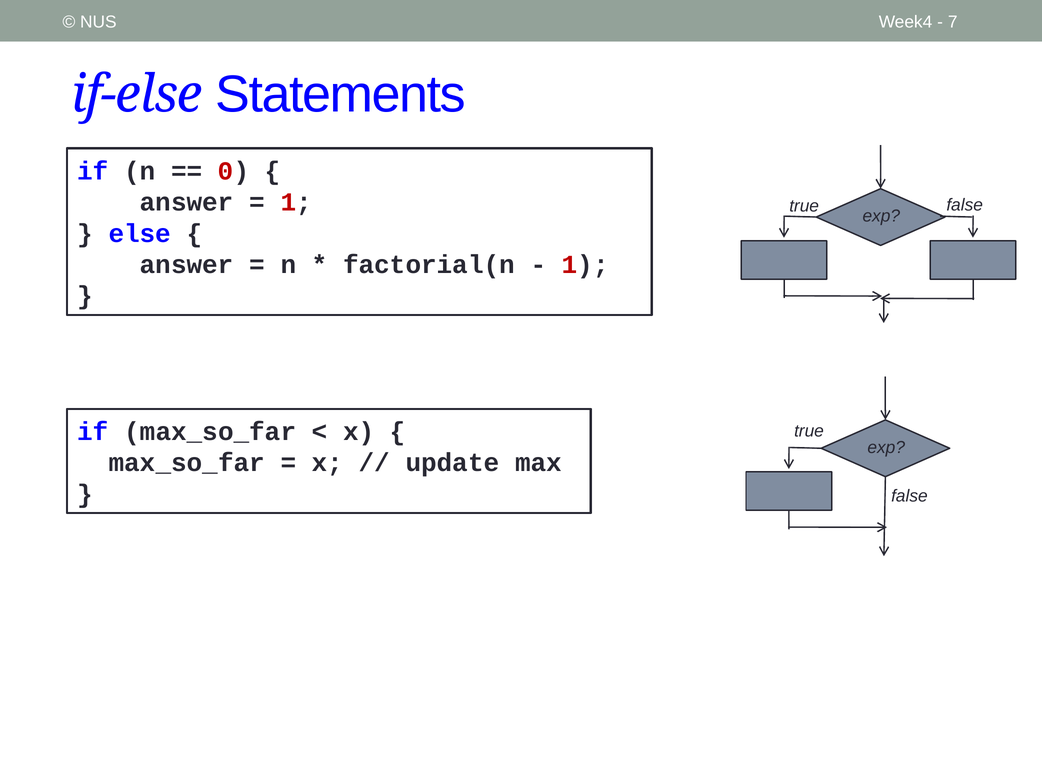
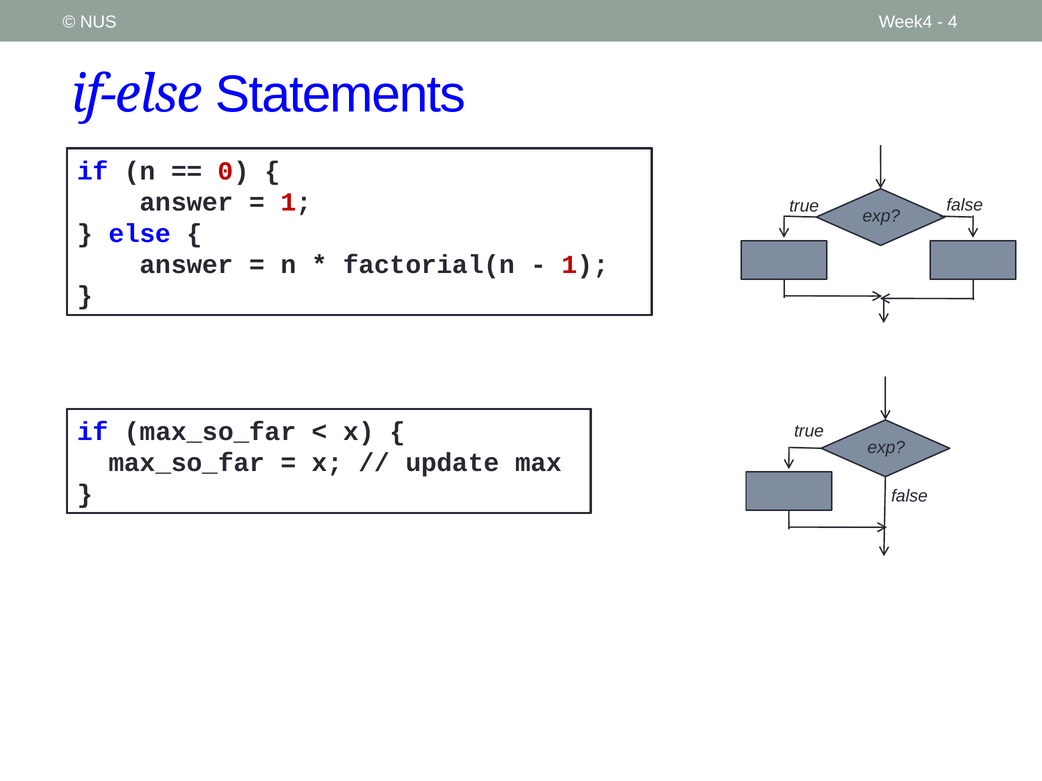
7: 7 -> 4 (953, 22)
